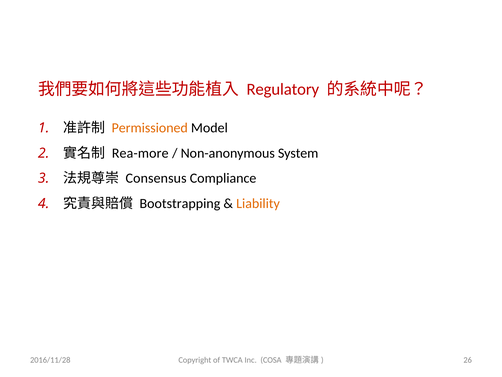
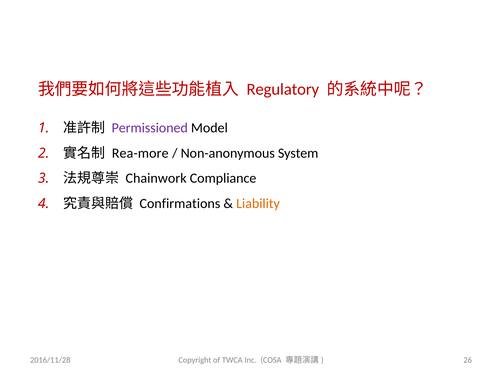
Permissioned colour: orange -> purple (150, 128)
Consensus: Consensus -> Chainwork (156, 178)
Bootstrapping: Bootstrapping -> Confirmations (180, 203)
